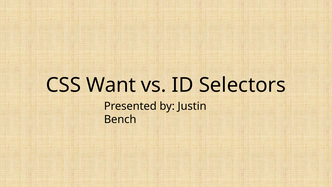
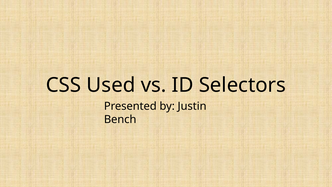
Want: Want -> Used (111, 85)
